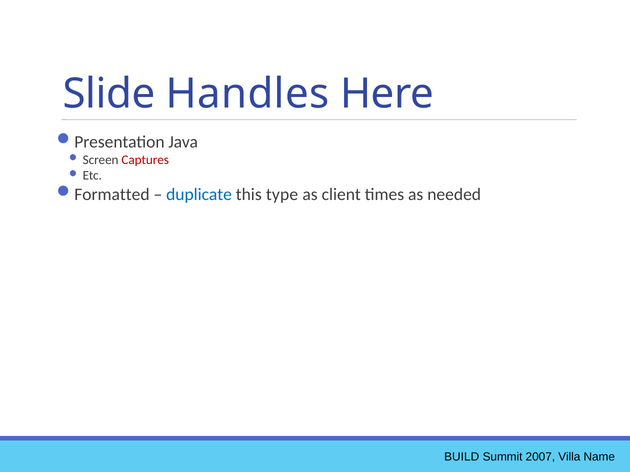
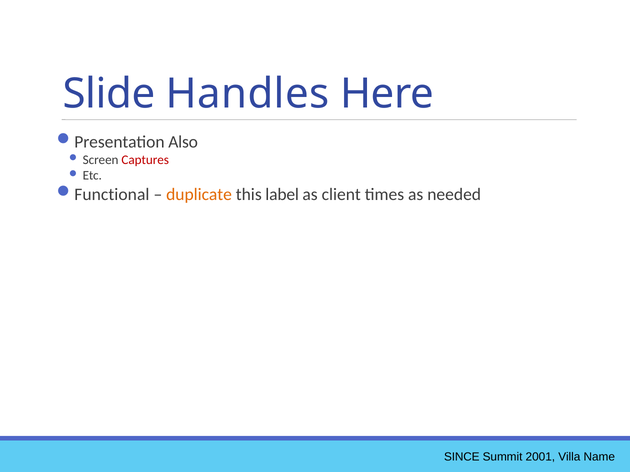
Java: Java -> Also (183, 142)
Formatted: Formatted -> Functional (112, 194)
duplicate colour: blue -> orange (199, 194)
type: type -> label (282, 194)
BUILD: BUILD -> SINCE (462, 457)
2007: 2007 -> 2001 (540, 457)
